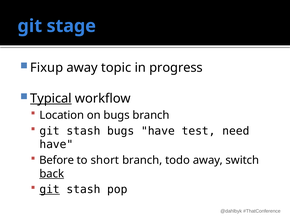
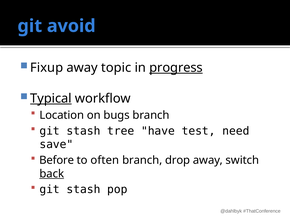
stage: stage -> avoid (71, 26)
progress underline: none -> present (176, 68)
stash bugs: bugs -> tree (121, 131)
have: have -> save (56, 145)
short: short -> often (105, 161)
todo: todo -> drop (178, 161)
git underline: present -> none (50, 190)
